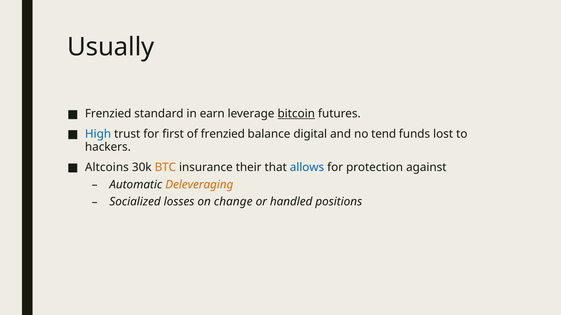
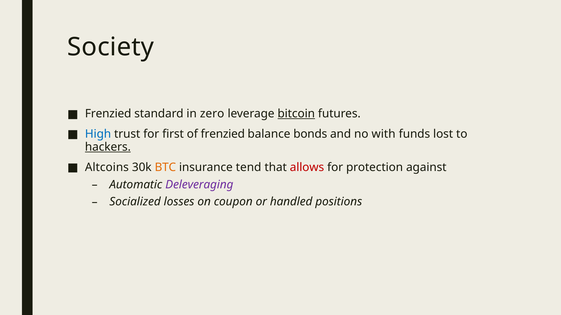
Usually: Usually -> Society (111, 47)
earn: earn -> zero (212, 114)
digital: digital -> bonds (310, 134)
tend: tend -> with (384, 134)
hackers underline: none -> present (108, 147)
their: their -> tend (249, 168)
allows colour: blue -> red (307, 168)
Deleveraging colour: orange -> purple (199, 185)
change: change -> coupon (233, 202)
